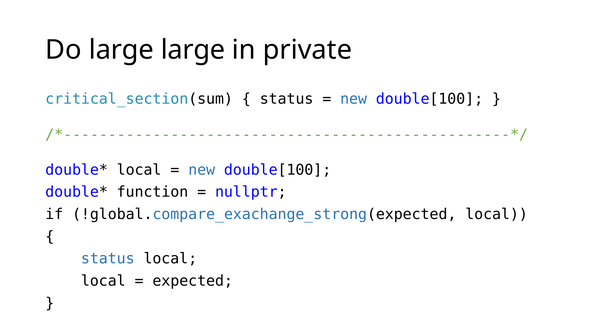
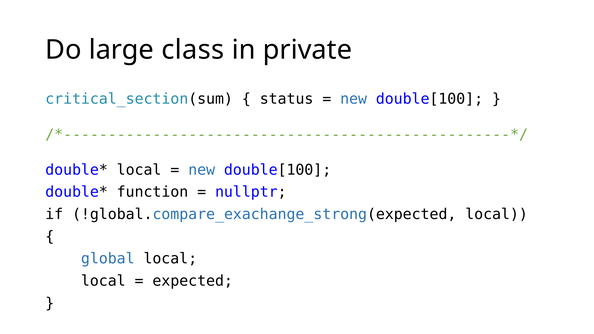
large large: large -> class (193, 50)
status: status -> global (108, 259)
